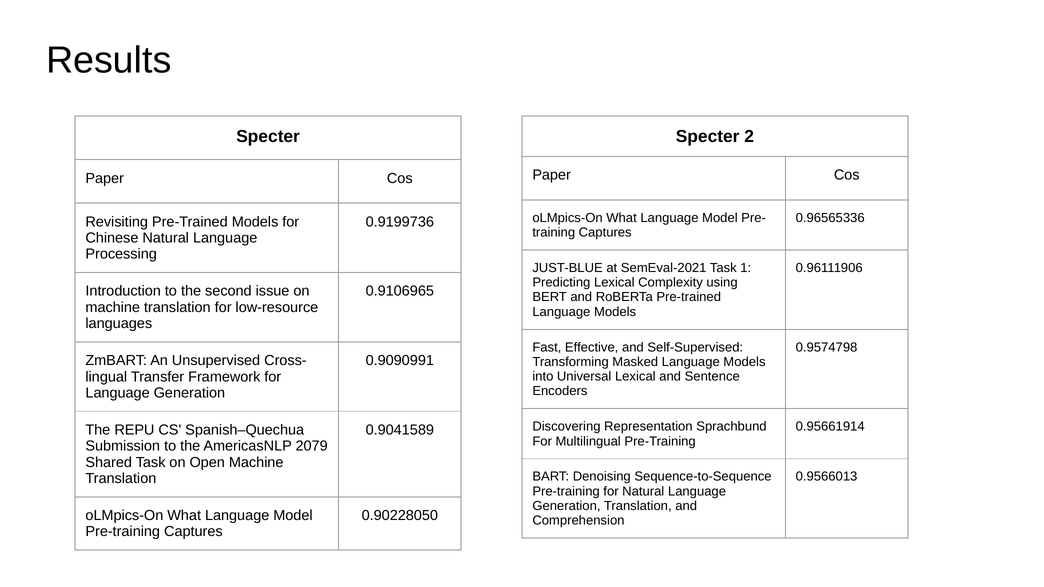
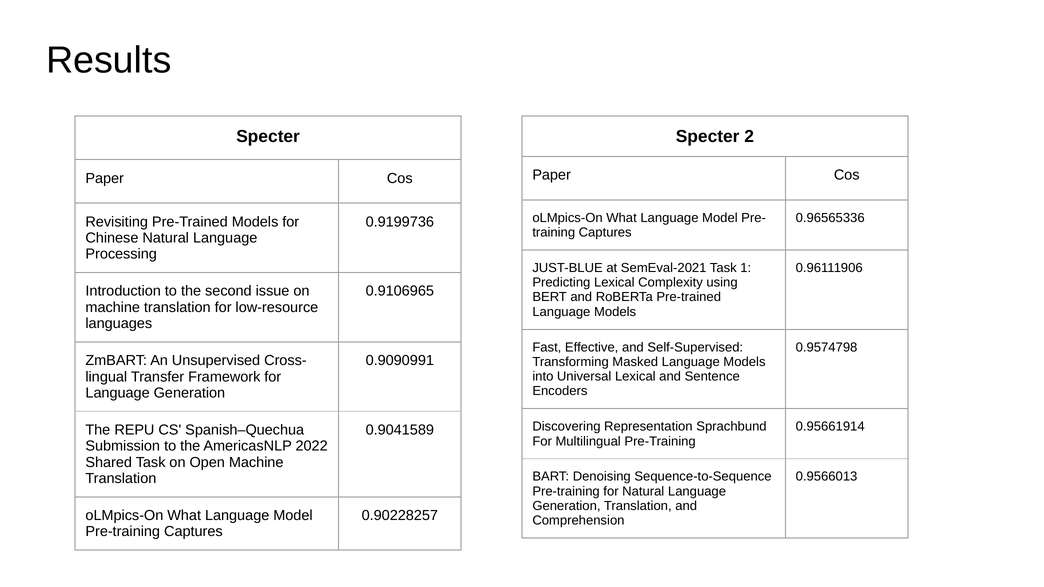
2079: 2079 -> 2022 (312, 446)
0.90228050: 0.90228050 -> 0.90228257 (400, 516)
